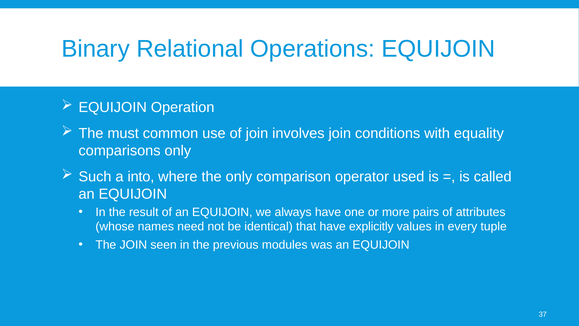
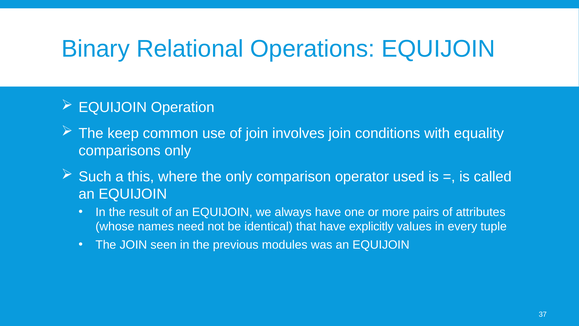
must: must -> keep (123, 133)
into: into -> this (141, 176)
